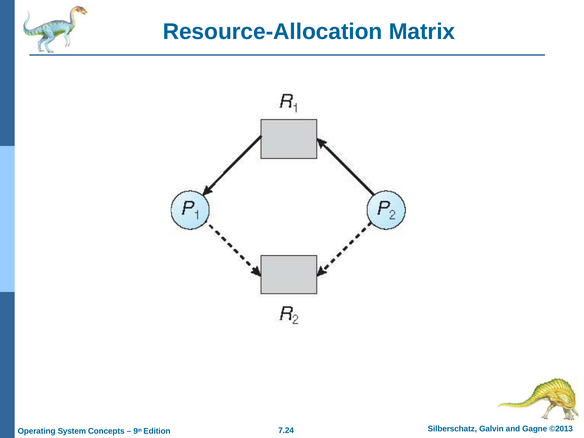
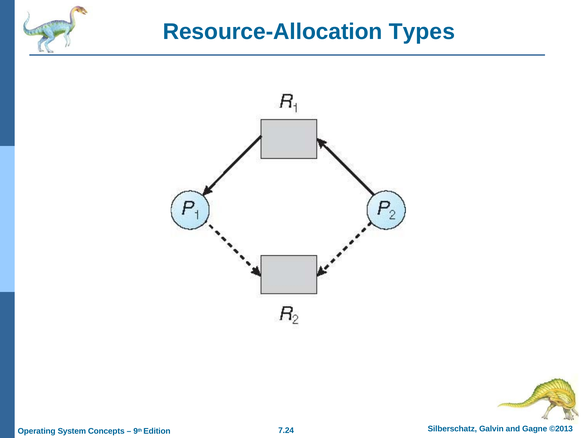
Matrix: Matrix -> Types (422, 32)
